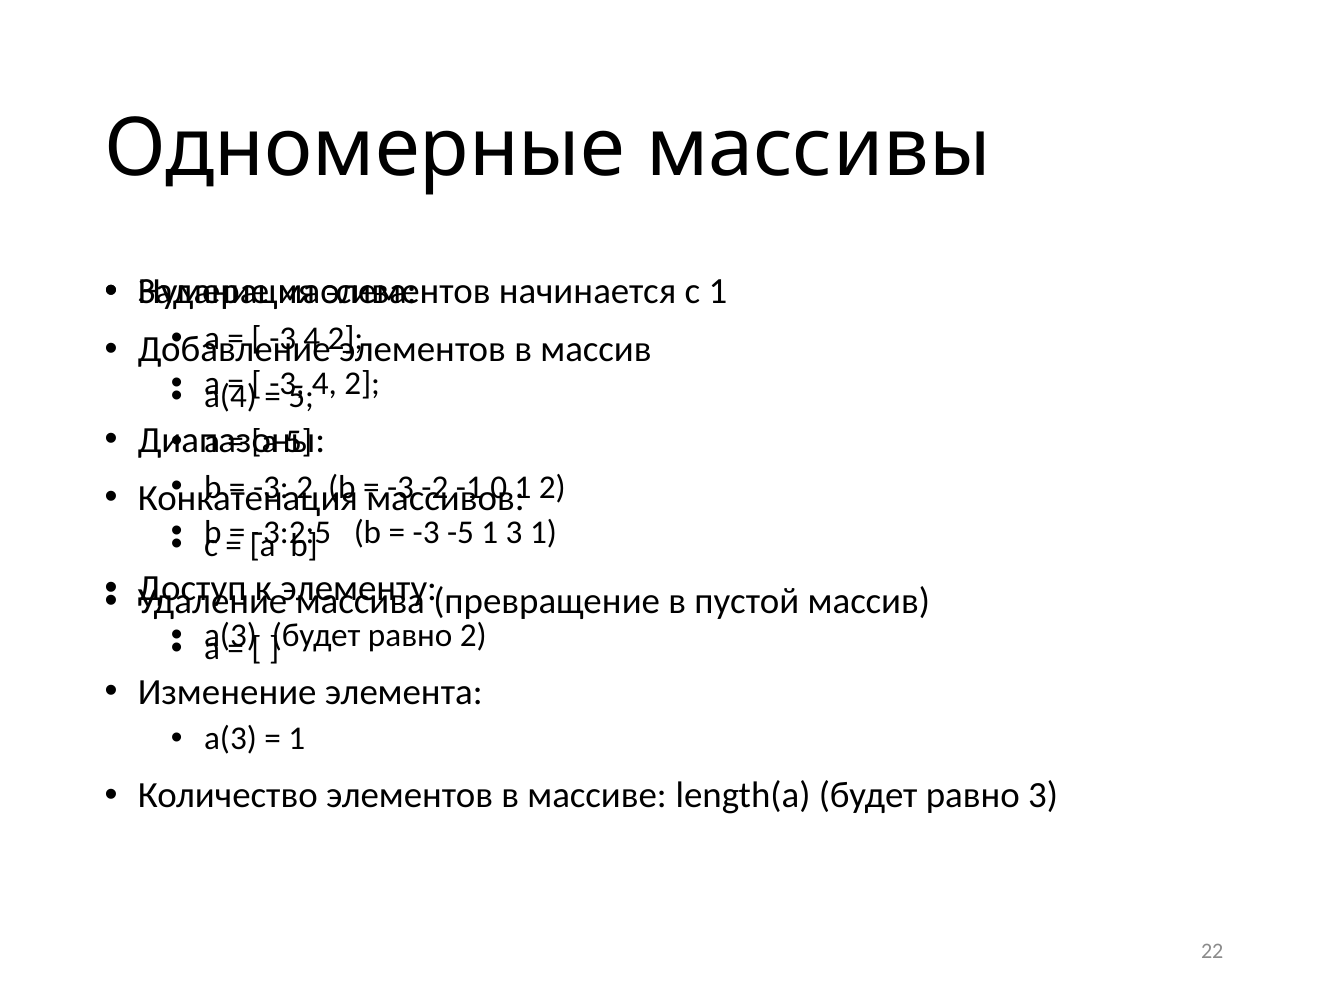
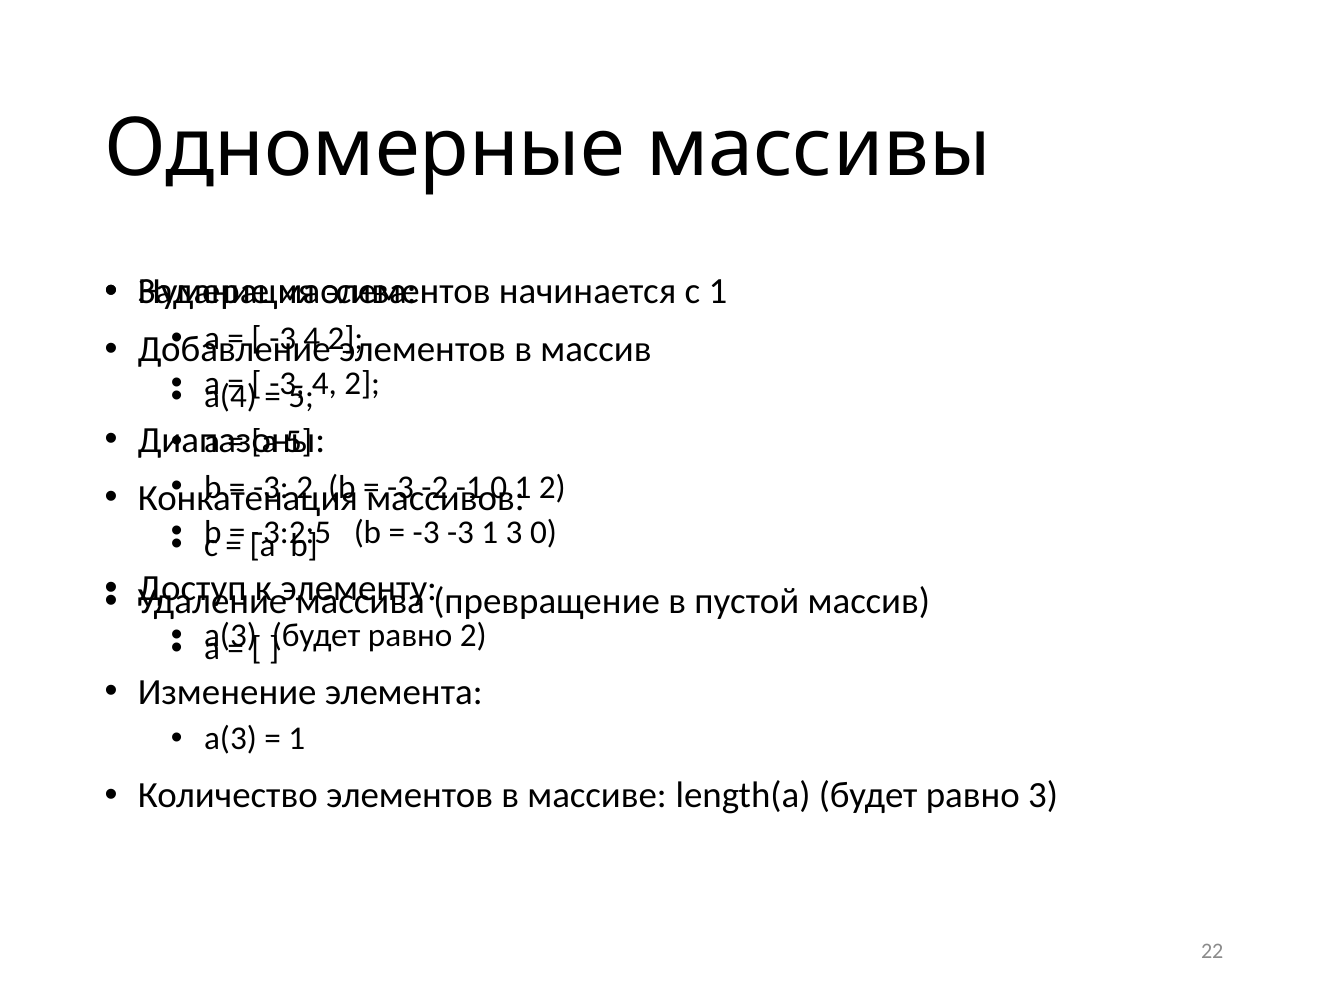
-3 -5: -5 -> -3 (461, 532)
3 1: 1 -> 0 (543, 532)
